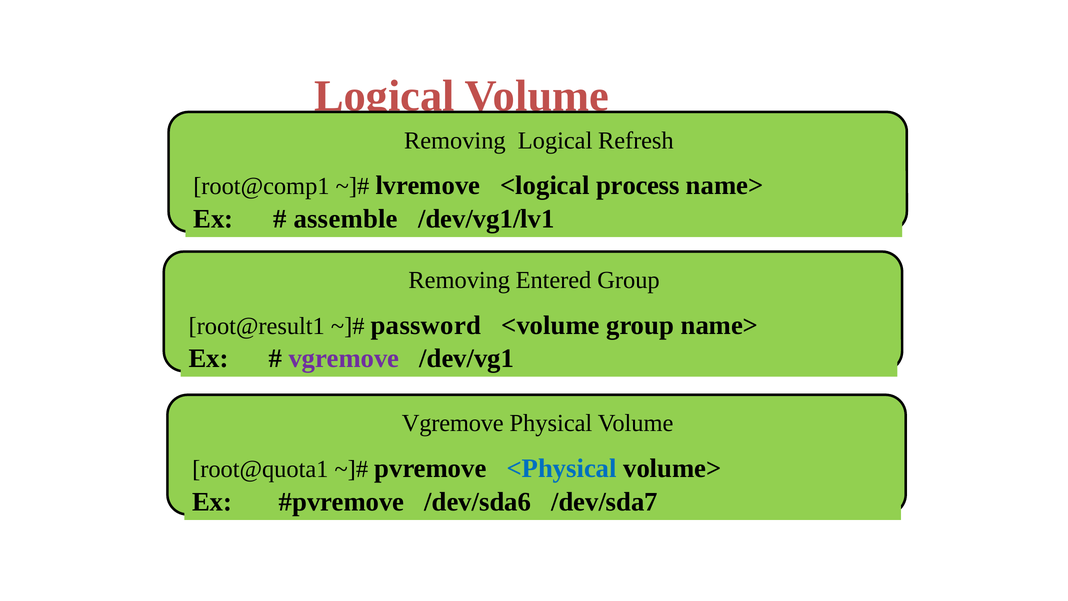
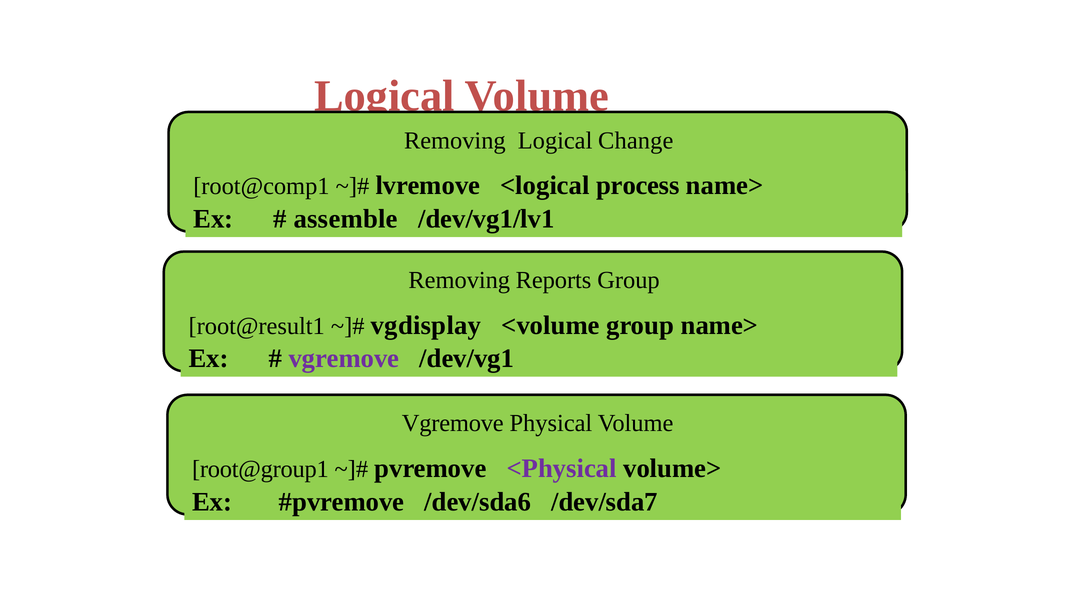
Refresh: Refresh -> Change (636, 140)
Entered: Entered -> Reports (553, 280)
password: password -> vgdisplay (426, 325)
root@quota1: root@quota1 -> root@group1 (260, 469)
<Physical colour: blue -> purple (562, 468)
